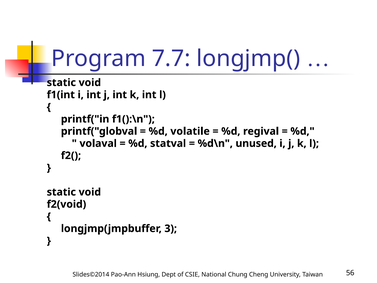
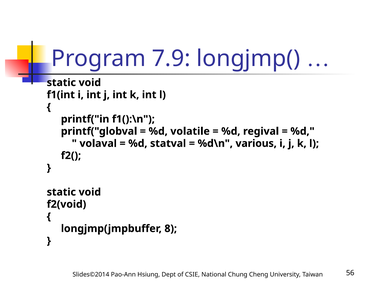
7.7: 7.7 -> 7.9 (171, 58)
unused: unused -> various (256, 143)
3: 3 -> 8 (171, 228)
